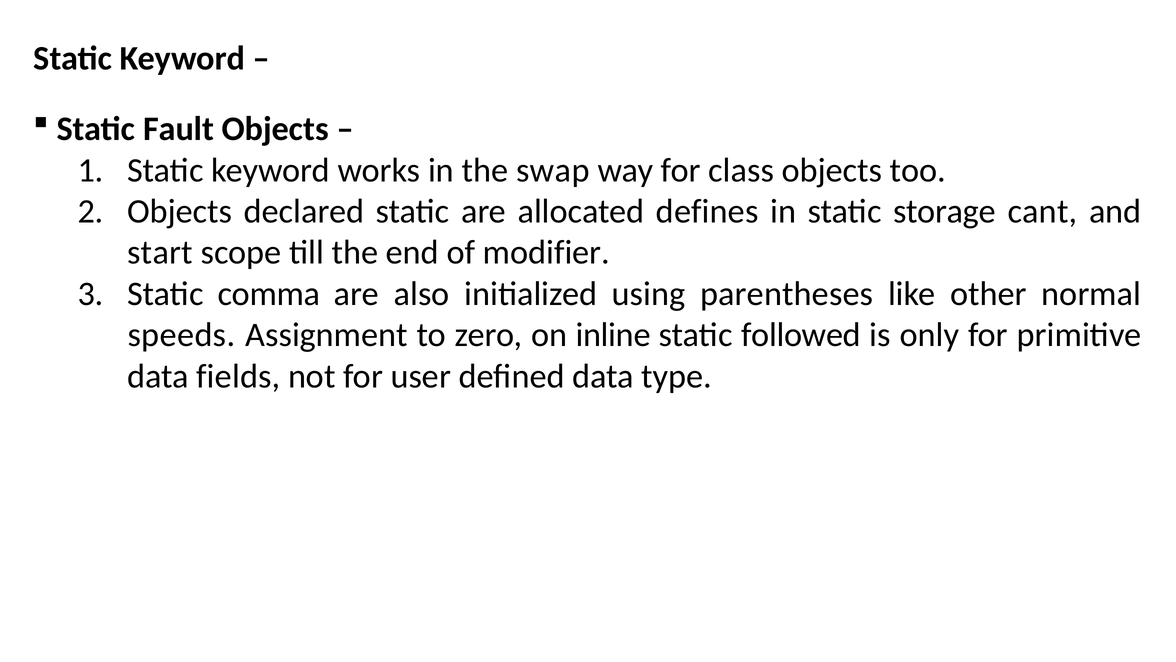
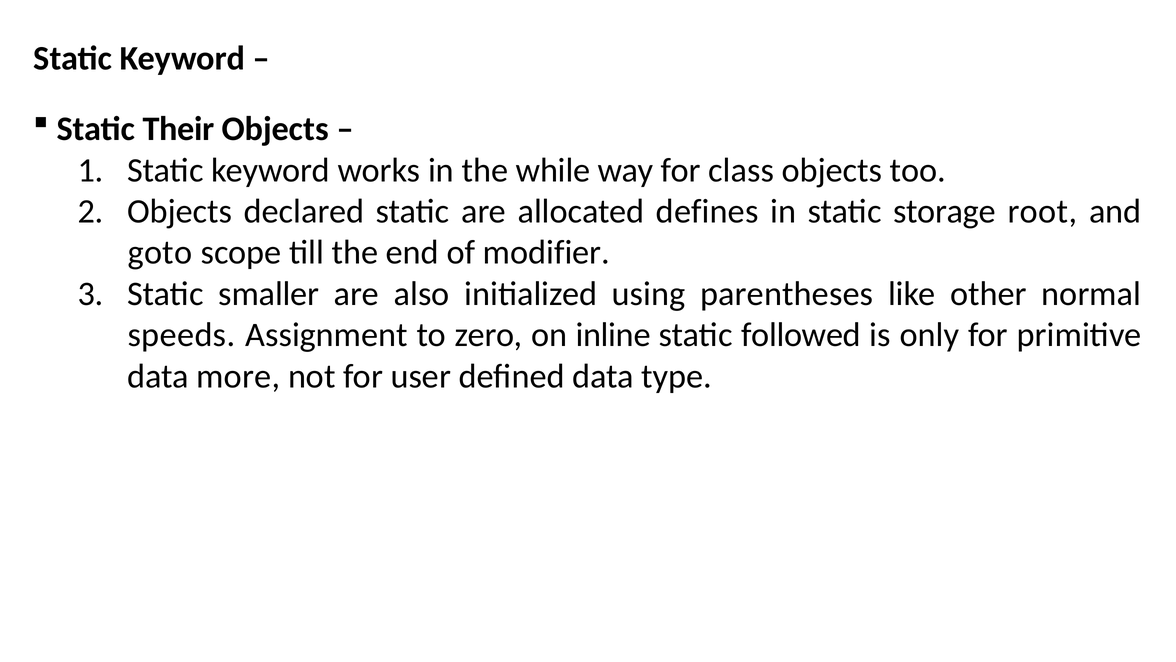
Fault: Fault -> Their (179, 129)
swap: swap -> while (553, 170)
cant: cant -> root (1042, 211)
start: start -> goto (160, 252)
comma: comma -> smaller (269, 294)
fields: fields -> more (238, 376)
